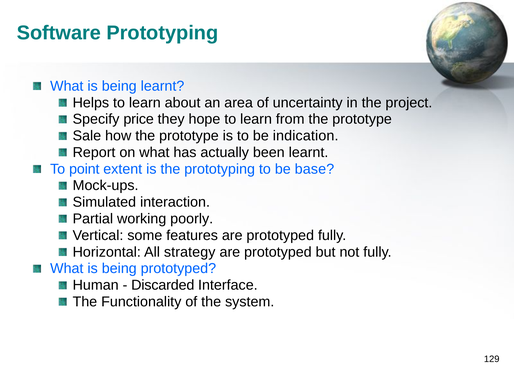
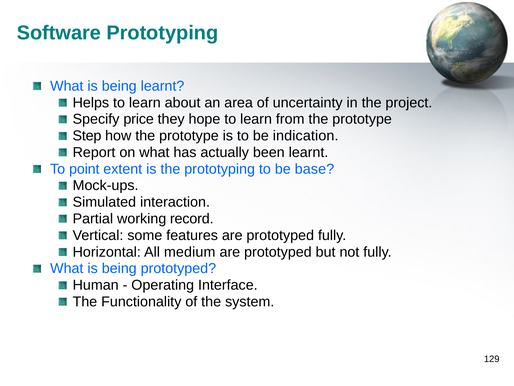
Sale: Sale -> Step (87, 136)
poorly: poorly -> record (192, 219)
strategy: strategy -> medium (190, 252)
Discarded: Discarded -> Operating (163, 285)
